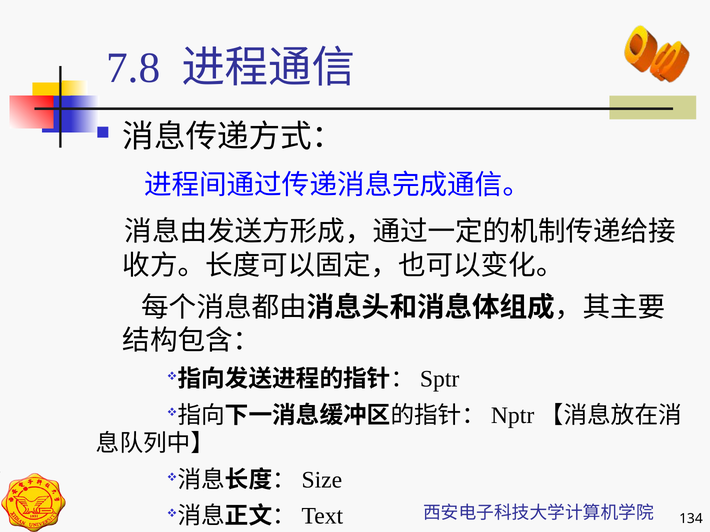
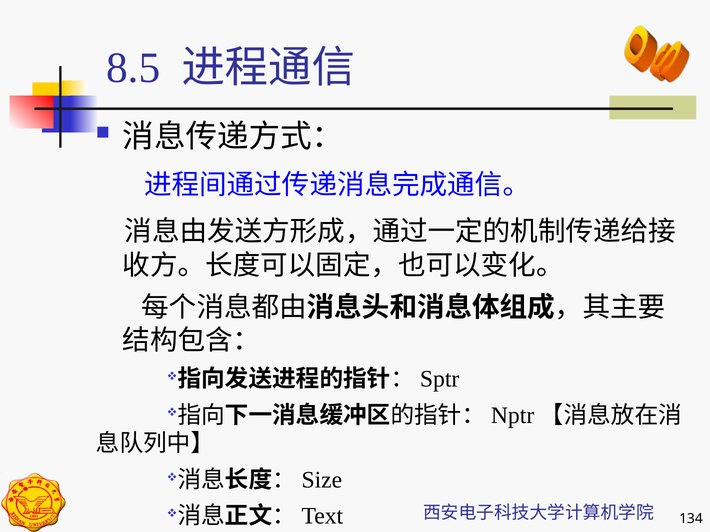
7.8: 7.8 -> 8.5 (133, 68)
